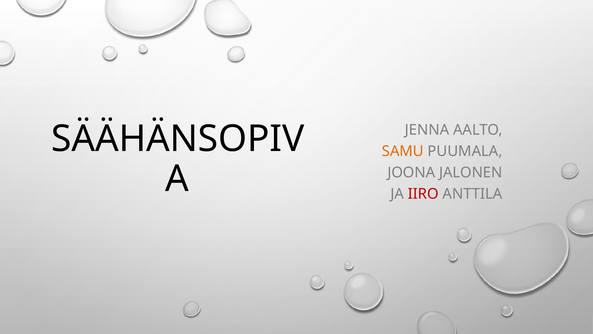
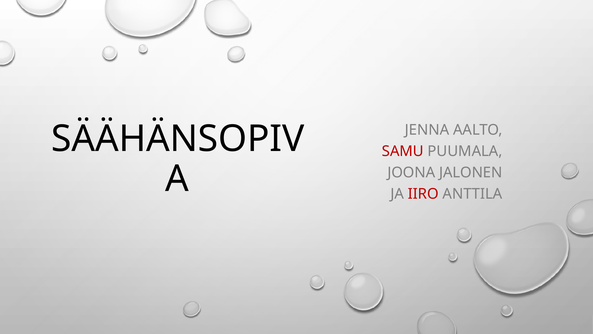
SAMU colour: orange -> red (403, 151)
